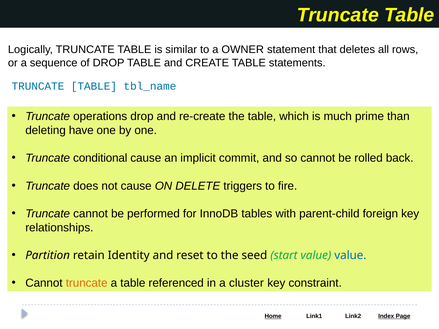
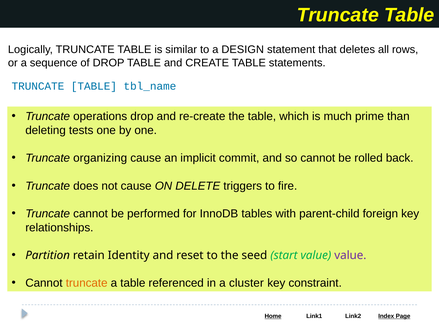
OWNER: OWNER -> DESIGN (243, 50)
have: have -> tests (81, 130)
conditional: conditional -> organizing (100, 158)
value colour: blue -> purple (350, 256)
